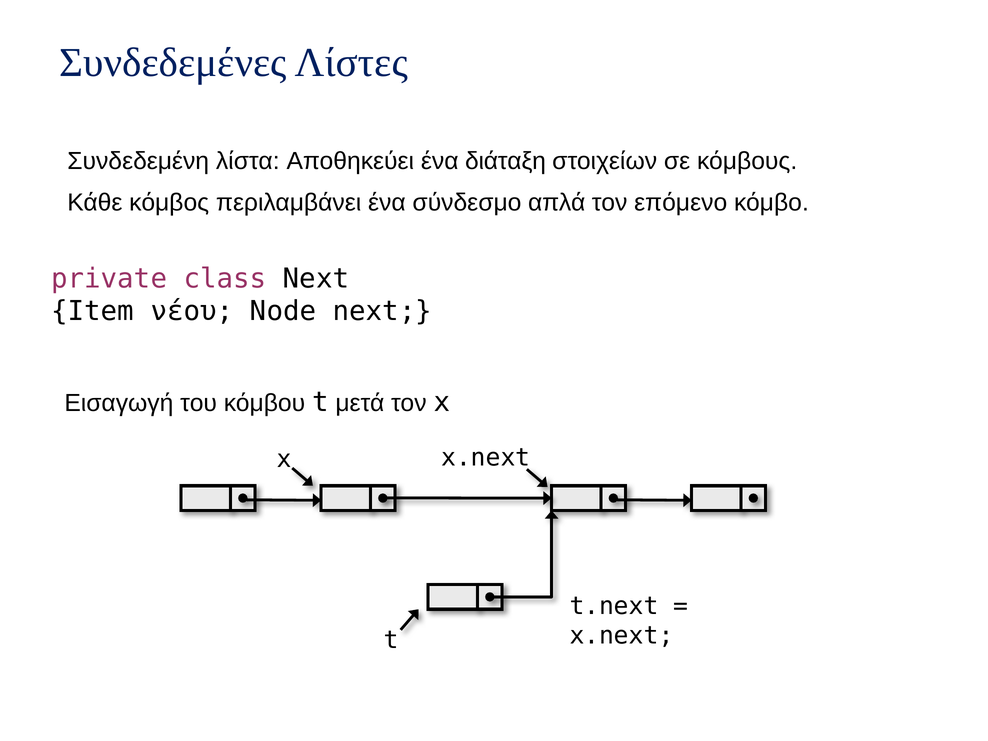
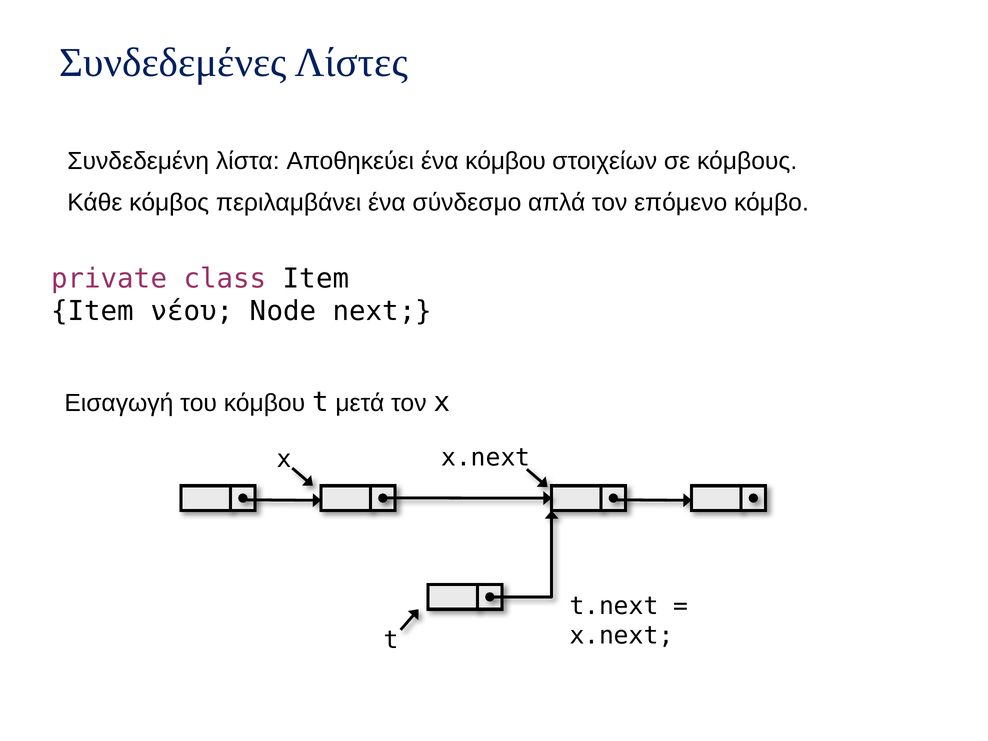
ένα διάταξη: διάταξη -> κόμβου (505, 161)
class Next: Next -> Item (316, 278)
